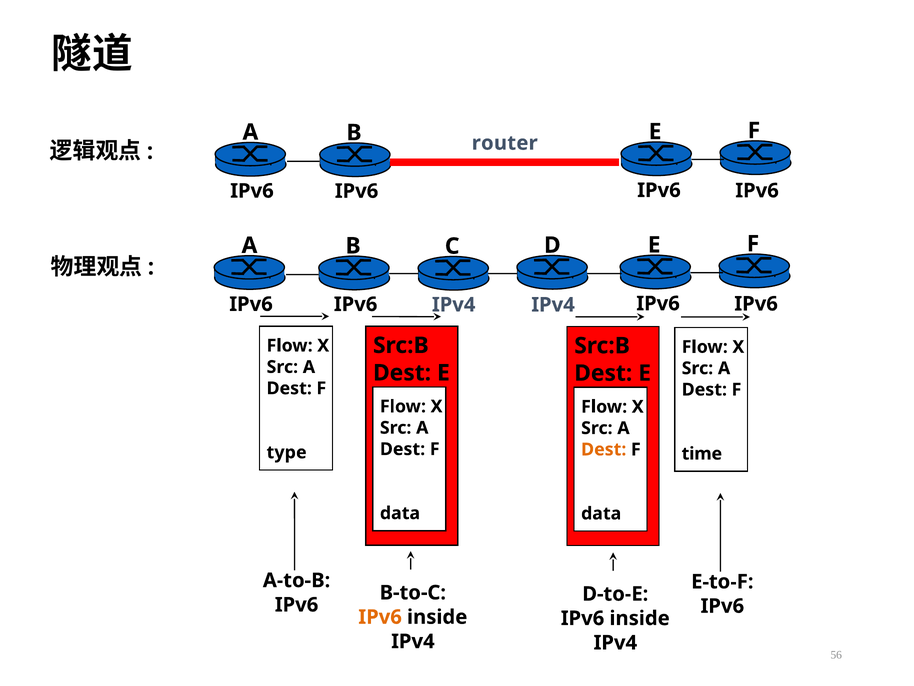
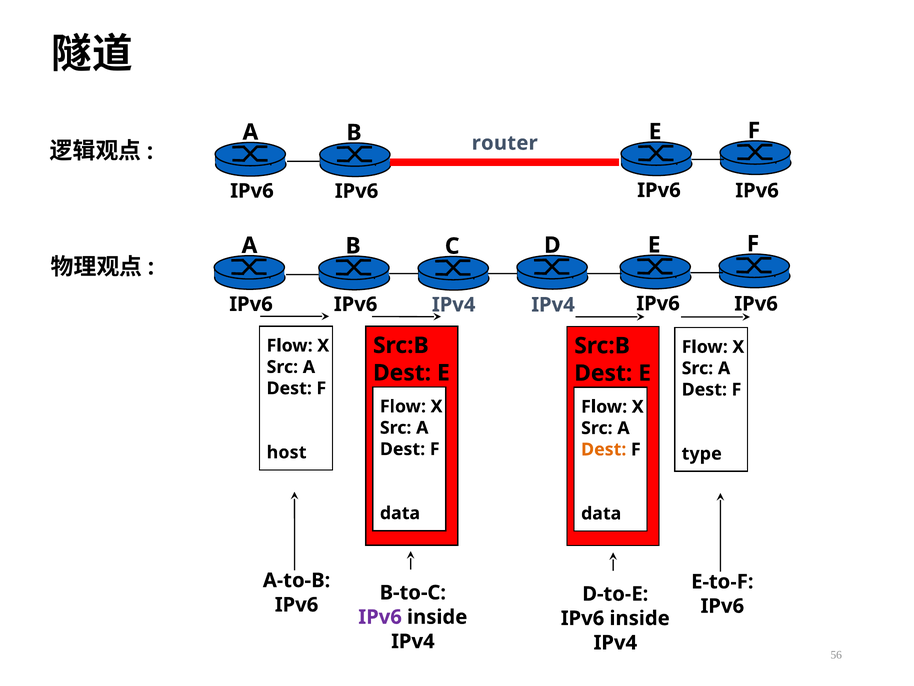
type: type -> host (287, 452)
time: time -> type (702, 453)
IPv6 colour: orange -> purple (380, 617)
